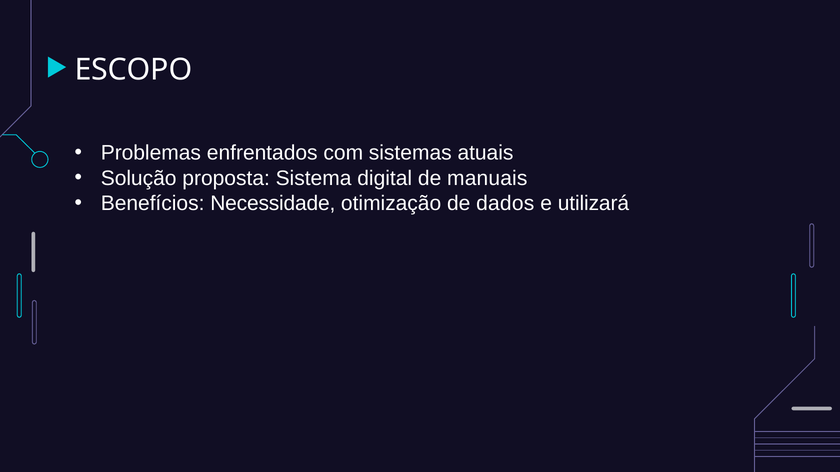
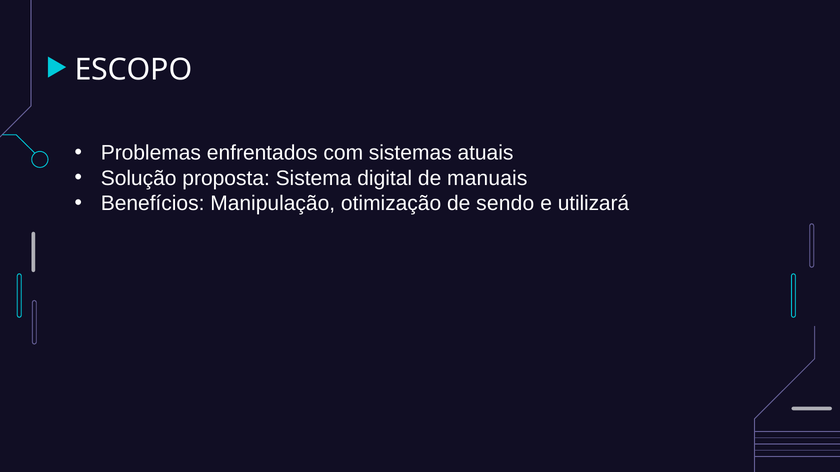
Necessidade: Necessidade -> Manipulação (273, 204)
dados: dados -> sendo (505, 204)
